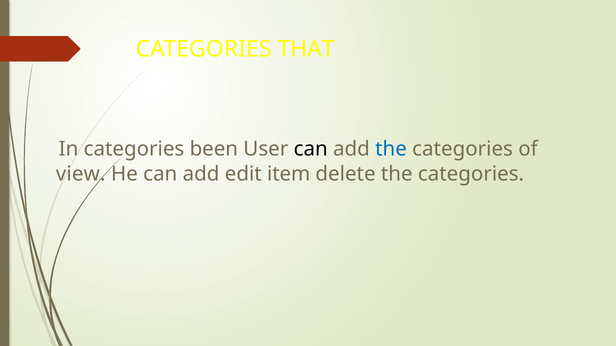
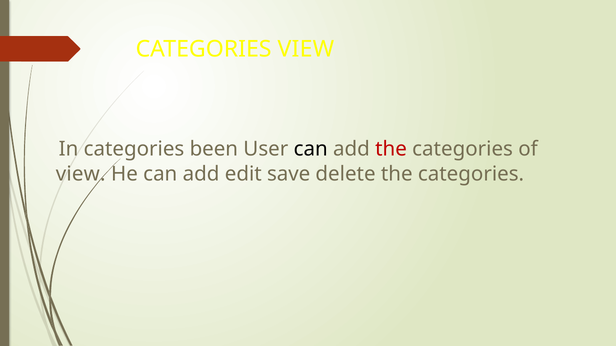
CATEGORIES THAT: THAT -> VIEW (306, 49)
the colour: blue -> red (391, 149)
item: item -> save (289, 174)
